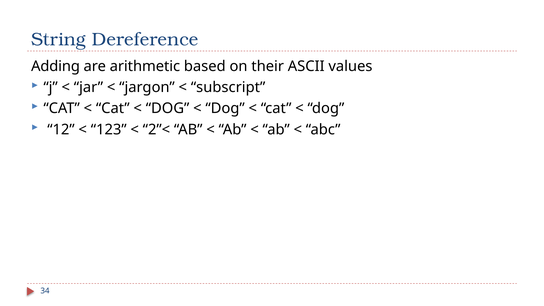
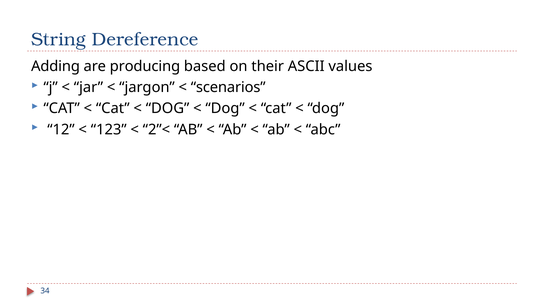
arithmetic: arithmetic -> producing (145, 66)
subscript: subscript -> scenarios (228, 87)
